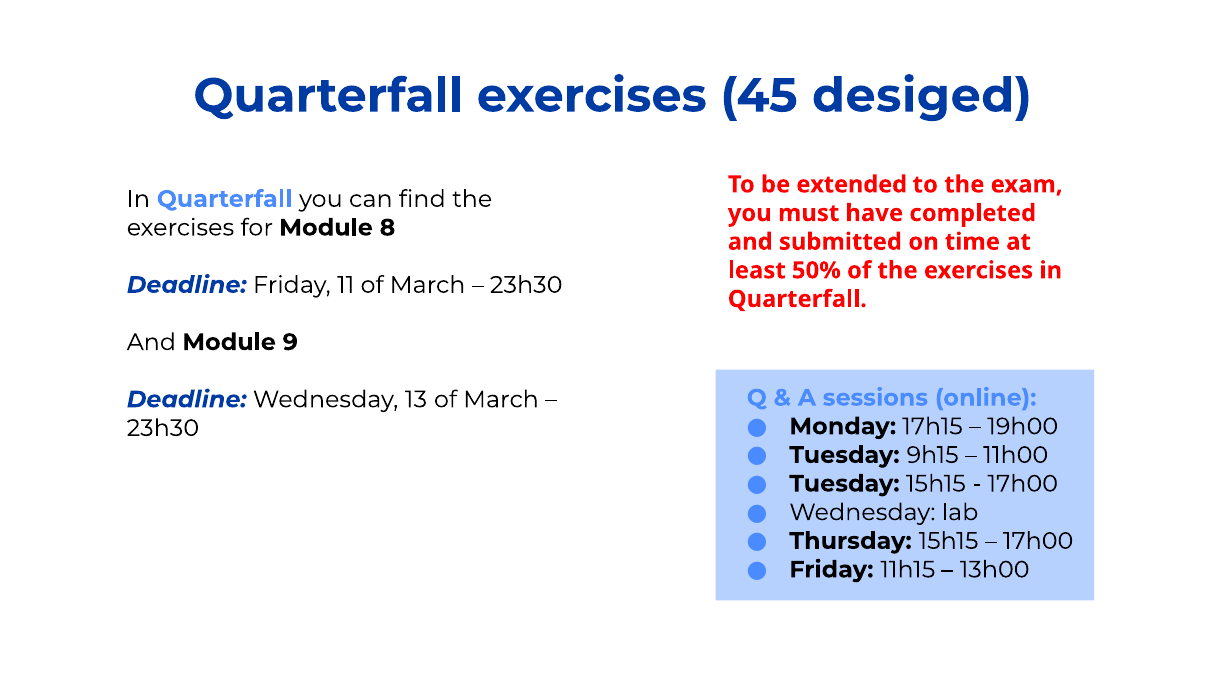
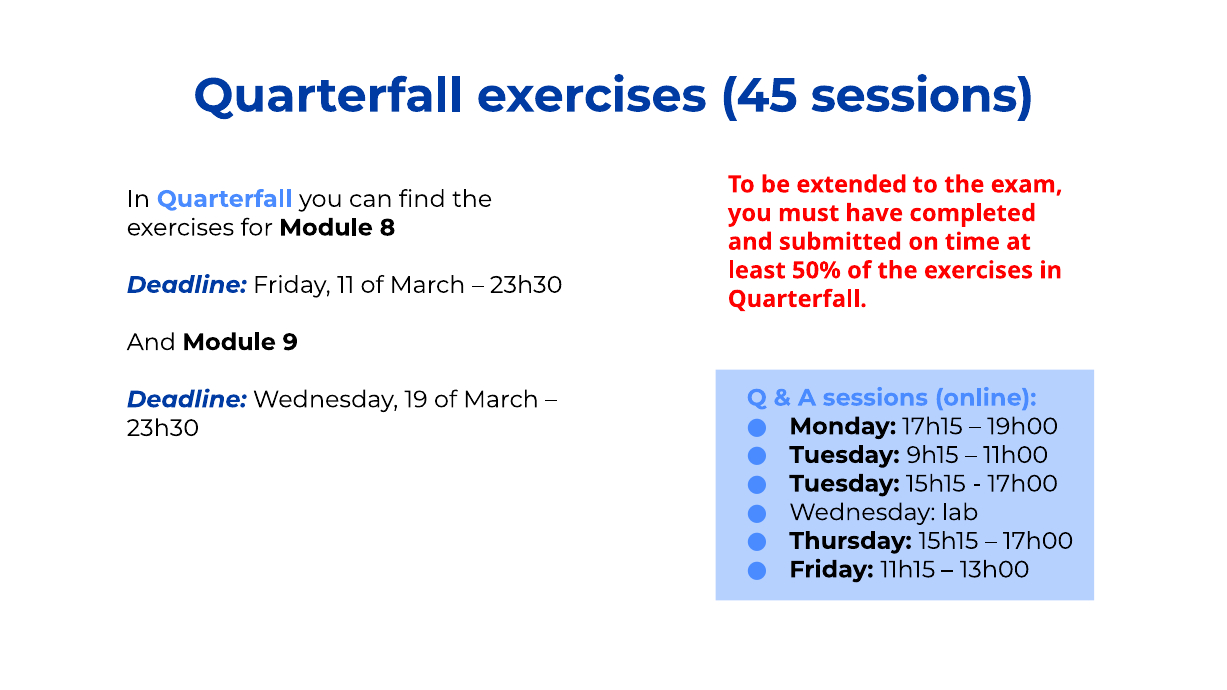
45 desiged: desiged -> sessions (922, 96)
13: 13 -> 19 (416, 400)
